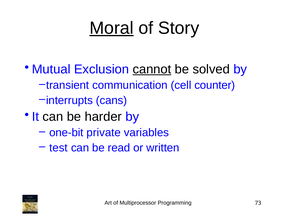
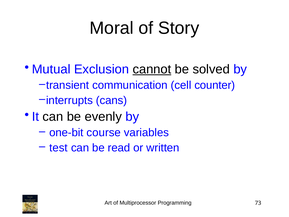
Moral underline: present -> none (112, 28)
harder: harder -> evenly (103, 117)
private: private -> course (104, 132)
